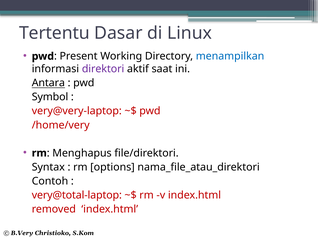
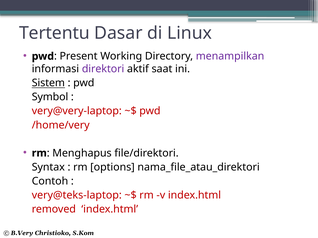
menampilkan colour: blue -> purple (230, 56)
Antara: Antara -> Sistem (48, 83)
very@total-laptop: very@total-laptop -> very@teks-laptop (77, 196)
